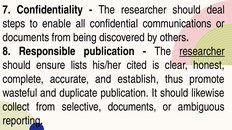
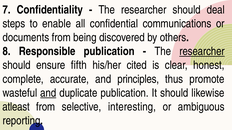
lists: lists -> fifth (79, 65)
establish: establish -> principles (138, 79)
and underline: none -> present (48, 93)
collect: collect -> atleast (16, 107)
selective documents: documents -> interesting (132, 107)
